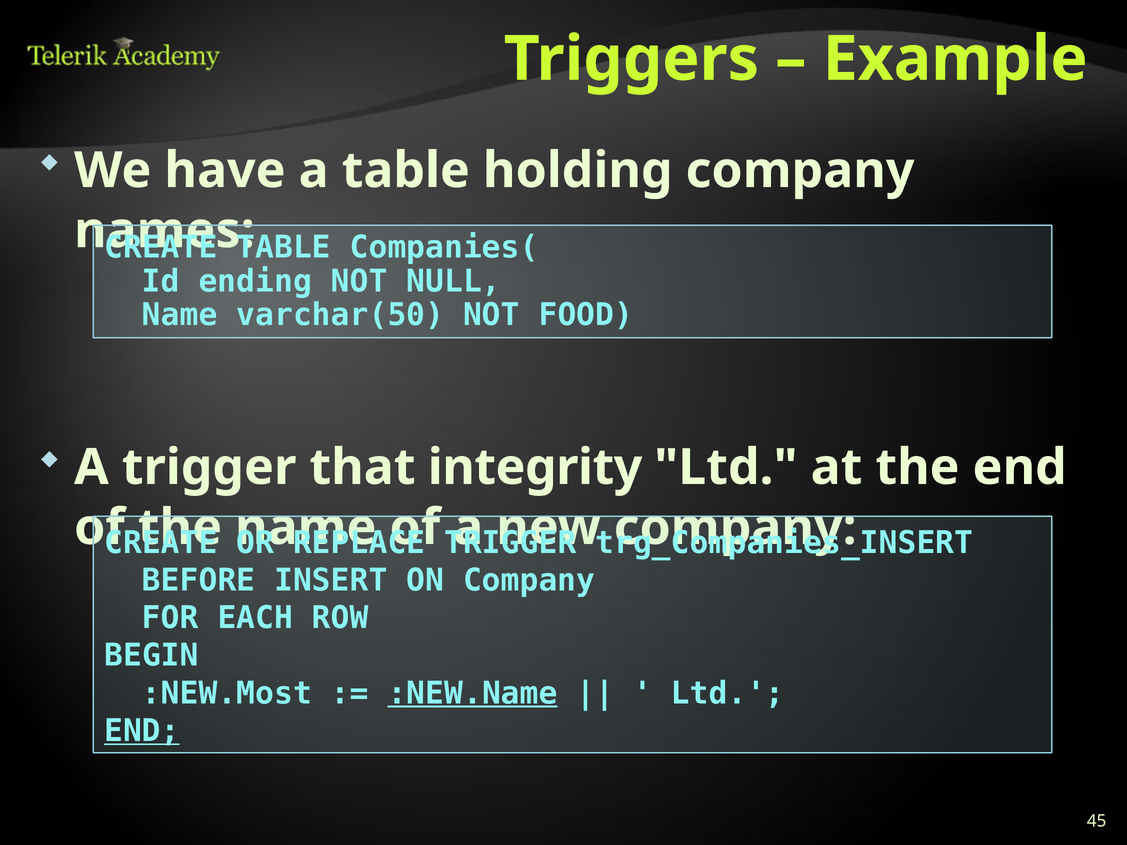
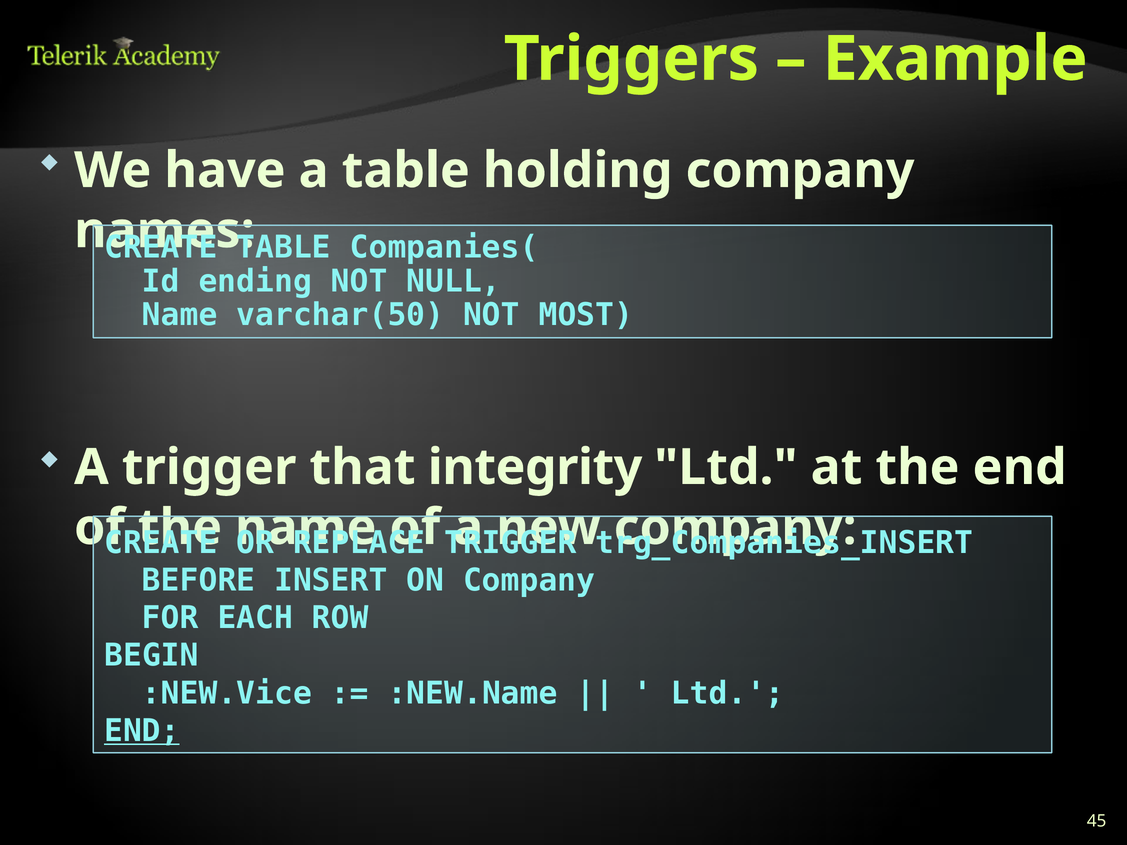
FOOD: FOOD -> MOST (586, 315)
:NEW.Most: :NEW.Most -> :NEW.Vice (227, 693)
:NEW.Name underline: present -> none (473, 693)
